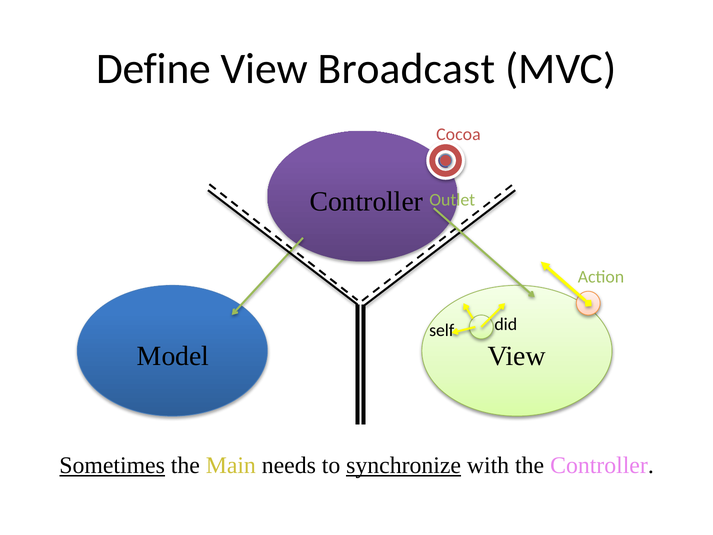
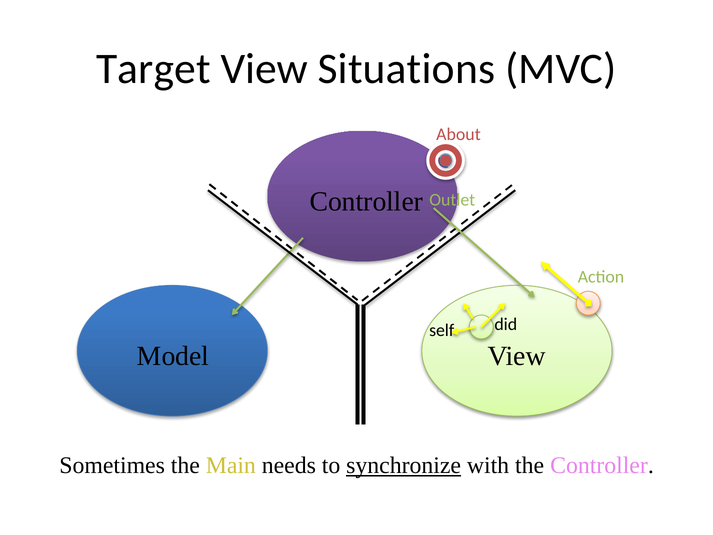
Define: Define -> Target (153, 69)
Broadcast: Broadcast -> Situations (406, 69)
Cocoa: Cocoa -> About (458, 134)
Sometimes underline: present -> none (112, 465)
